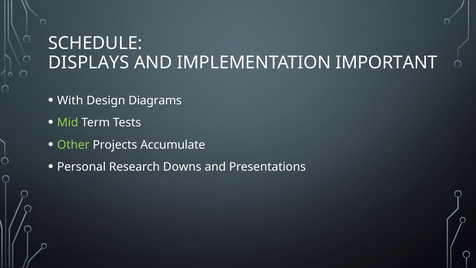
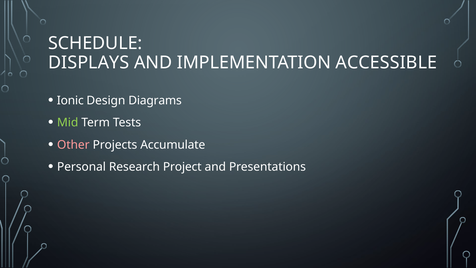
IMPORTANT: IMPORTANT -> ACCESSIBLE (386, 63)
With: With -> Ionic (70, 100)
Other colour: light green -> pink (73, 145)
Downs: Downs -> Project (182, 167)
